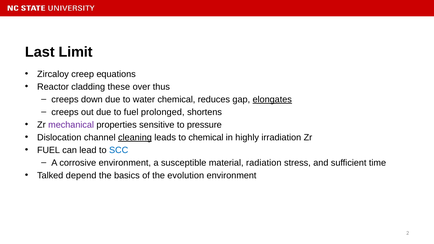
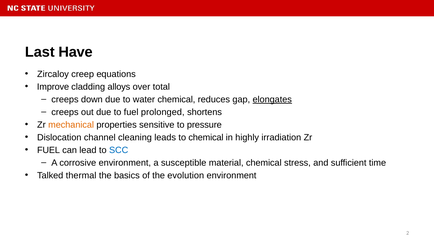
Limit: Limit -> Have (76, 52)
Reactor: Reactor -> Improve (53, 87)
these: these -> alloys (119, 87)
thus: thus -> total (161, 87)
mechanical colour: purple -> orange (71, 125)
cleaning underline: present -> none (135, 138)
material radiation: radiation -> chemical (264, 163)
depend: depend -> thermal (81, 175)
